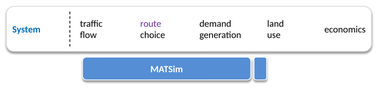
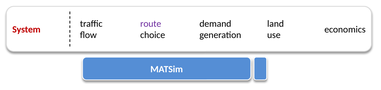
System colour: blue -> red (26, 30)
